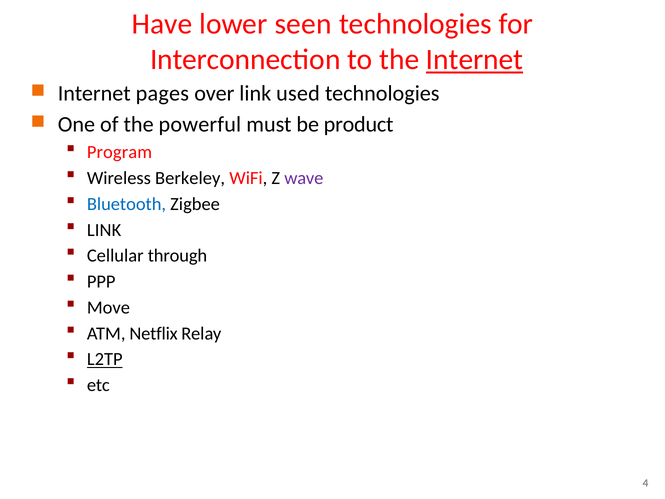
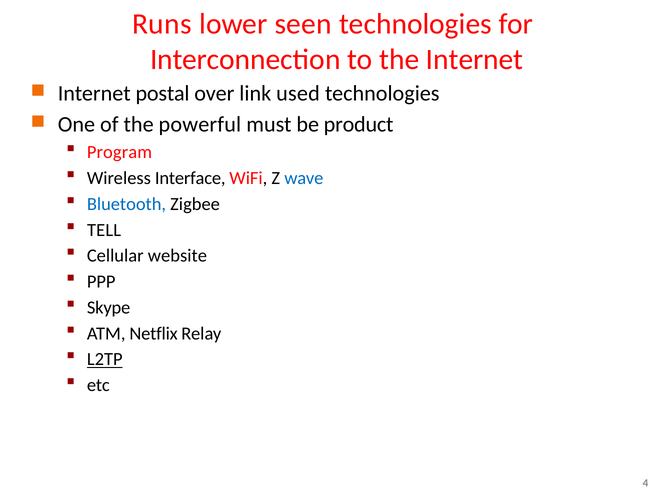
Have: Have -> Runs (162, 24)
Internet underline: present -> none (475, 60)
pages: pages -> postal (163, 93)
Berkeley: Berkeley -> Interface (190, 178)
wave colour: purple -> blue (304, 178)
LINK: LINK -> TELL (104, 230)
through: through -> website (177, 256)
Move: Move -> Skype (109, 307)
